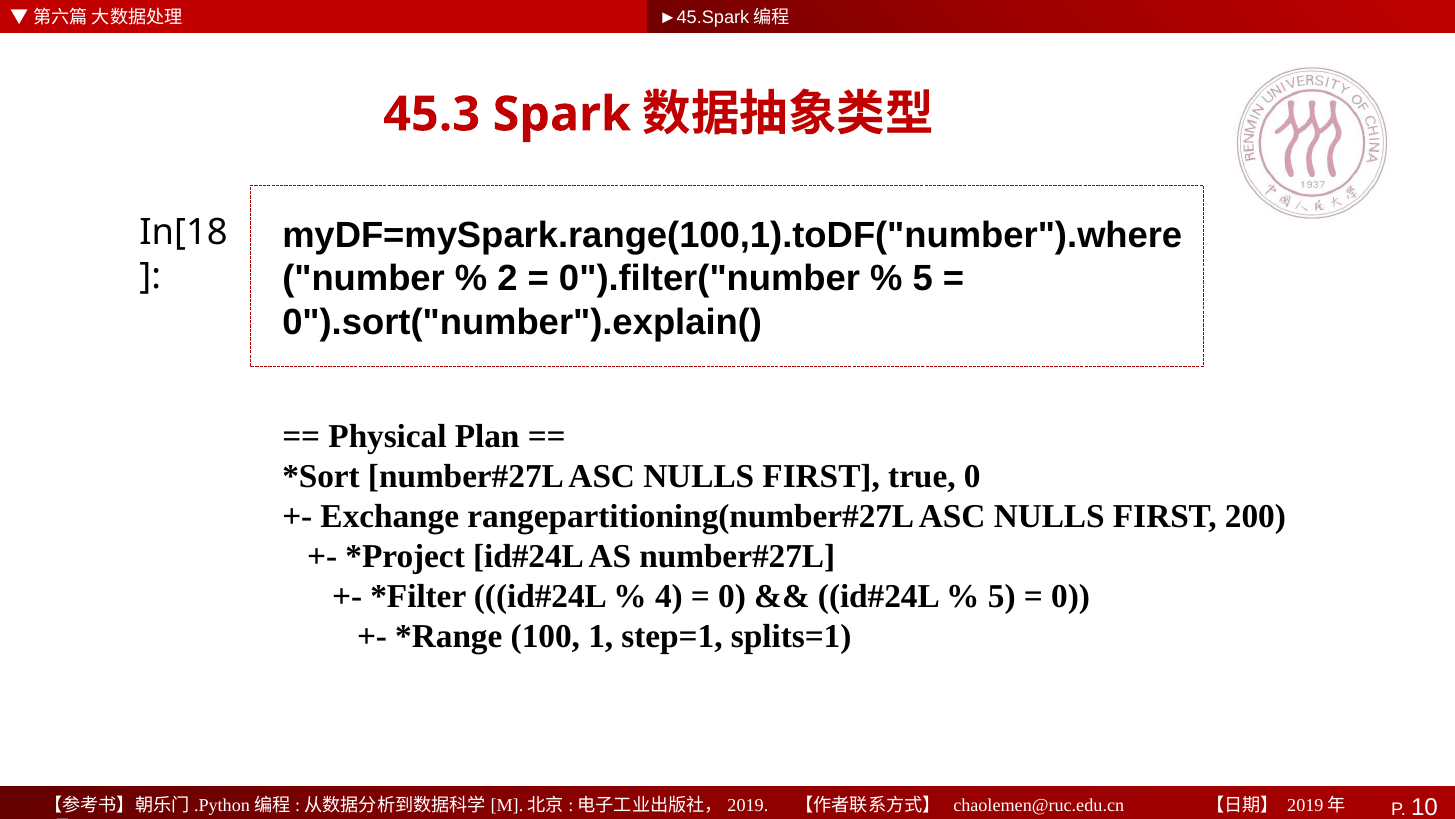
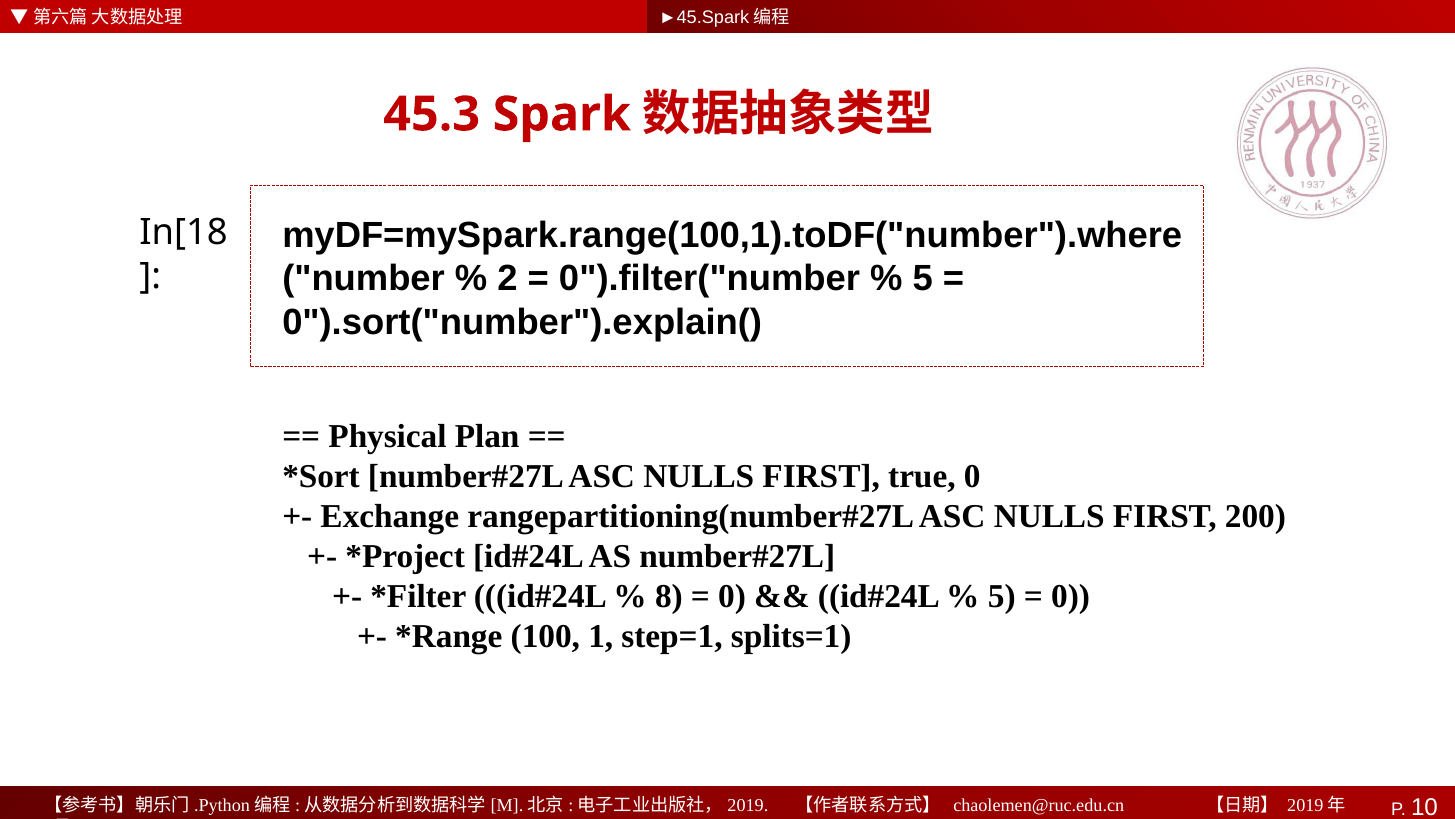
4: 4 -> 8 (669, 596)
